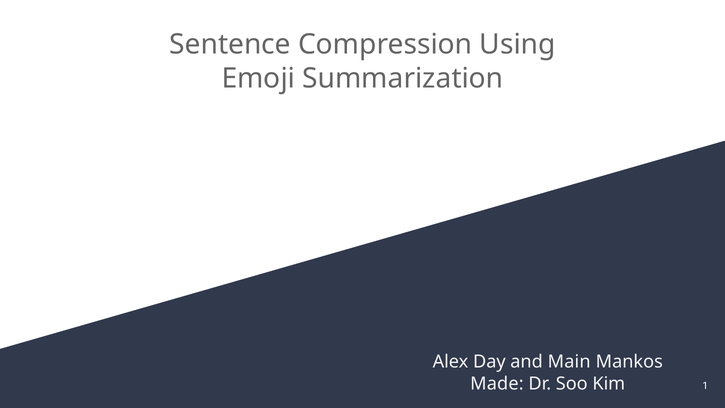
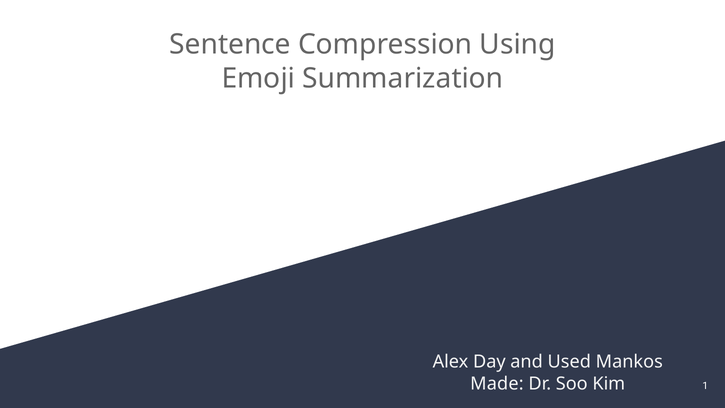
Main: Main -> Used (569, 362)
